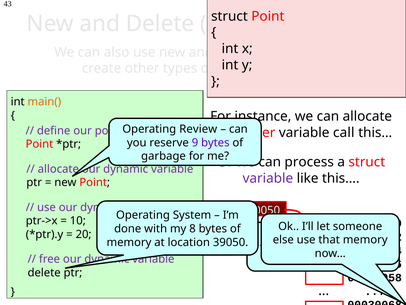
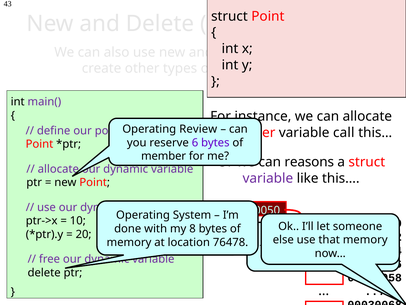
main( colour: orange -> purple (44, 102)
9: 9 -> 6 (195, 142)
garbage: garbage -> member (164, 156)
process: process -> reasons (309, 162)
39050: 39050 -> 76478 (231, 242)
